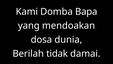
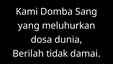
Bapa: Bapa -> Sang (86, 12)
mendoakan: mendoakan -> meluhurkan (69, 25)
